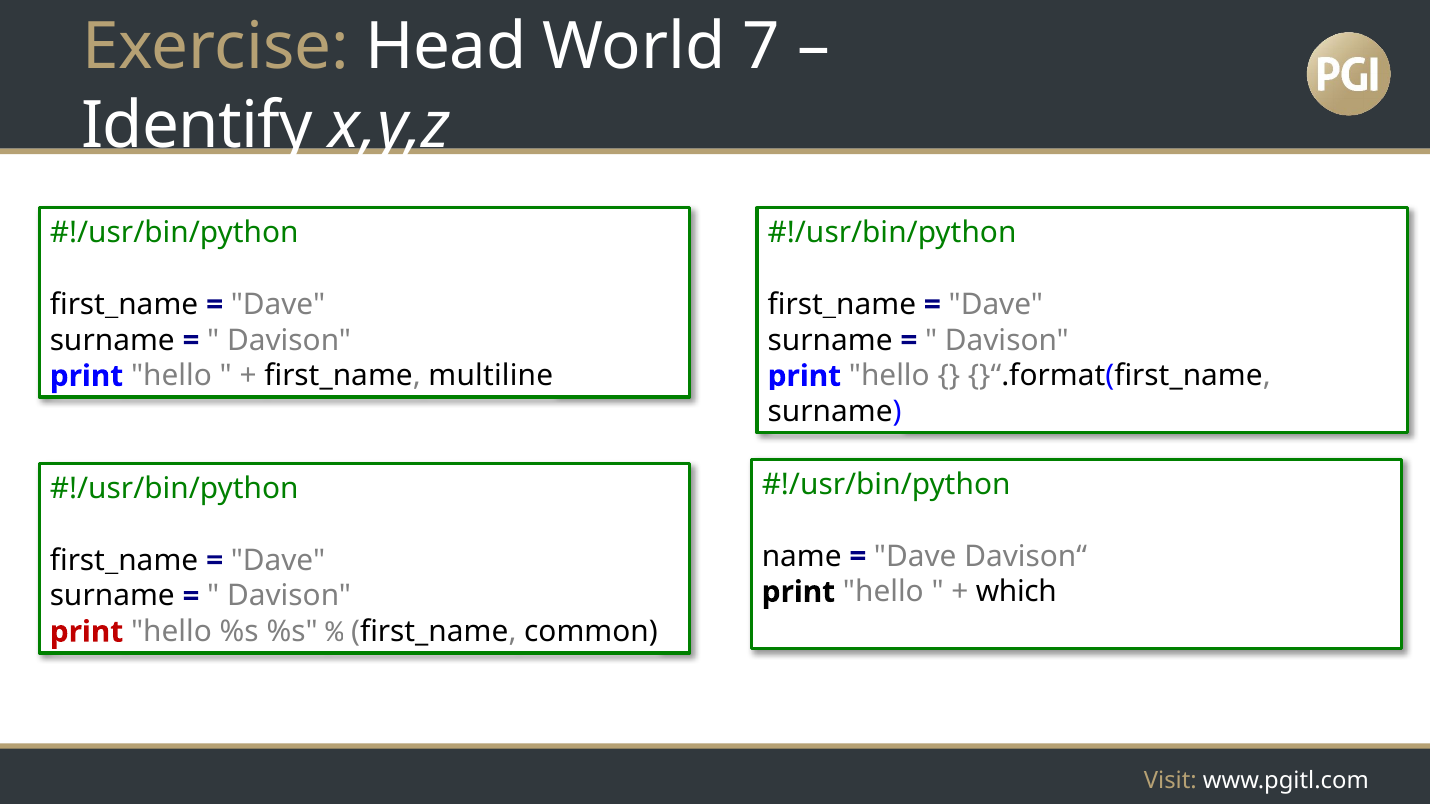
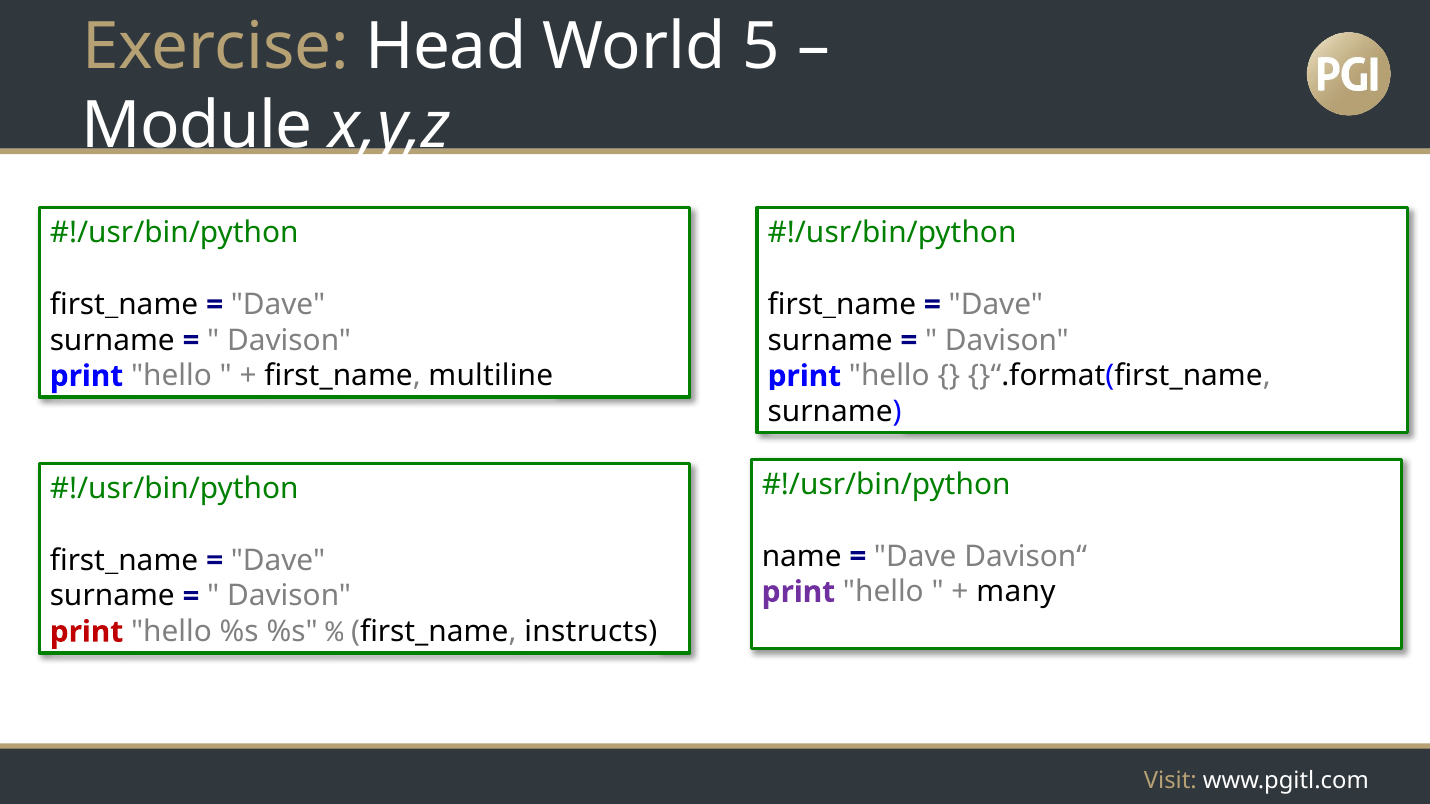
7: 7 -> 5 (761, 47)
Identify: Identify -> Module (197, 126)
print colour: black -> purple (798, 592)
which: which -> many (1016, 592)
common: common -> instructs (591, 632)
